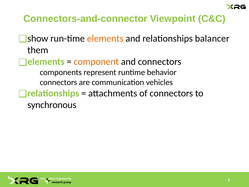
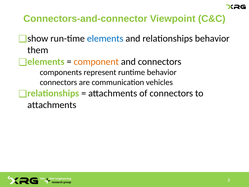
elements colour: orange -> blue (105, 38)
relationships balancer: balancer -> behavior (212, 38)
synchronous: synchronous -> attachments (52, 105)
